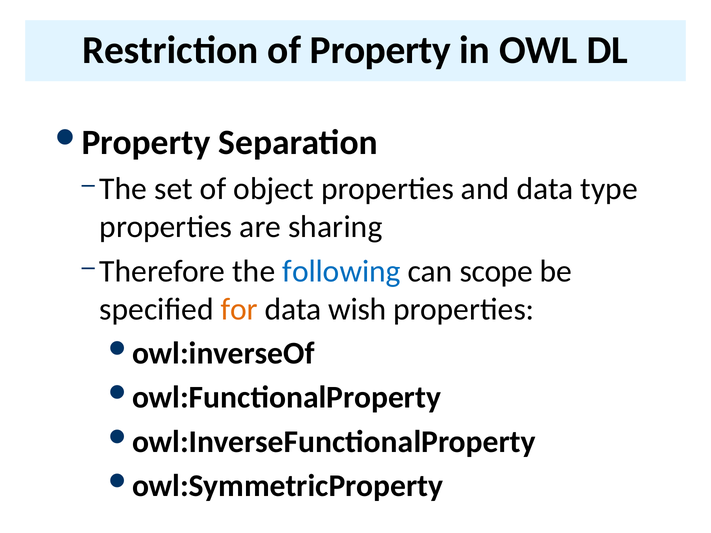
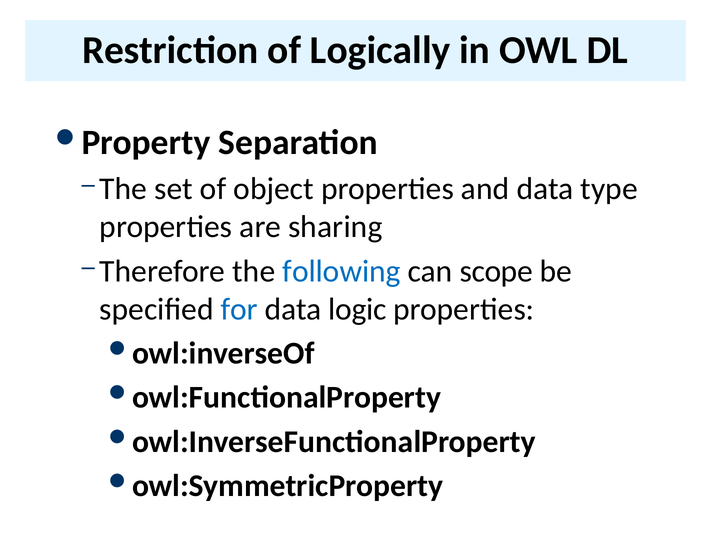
Property: Property -> Logically (380, 50)
for colour: orange -> blue (239, 309)
wish: wish -> logic (357, 309)
